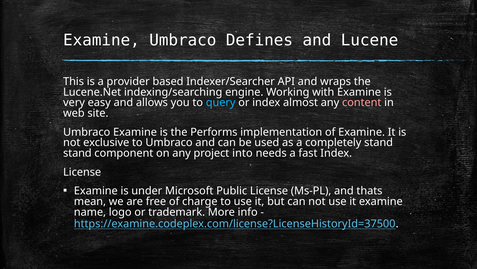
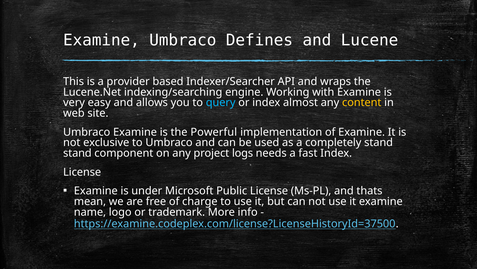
content colour: pink -> yellow (362, 102)
Performs: Performs -> Powerful (214, 132)
into: into -> logs (243, 153)
